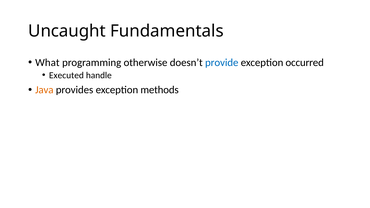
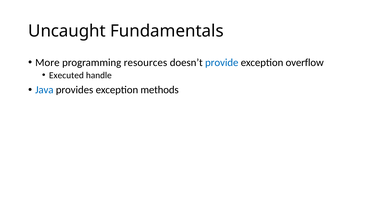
What: What -> More (47, 63)
otherwise: otherwise -> resources (145, 63)
occurred: occurred -> overflow (305, 63)
Java colour: orange -> blue (44, 90)
